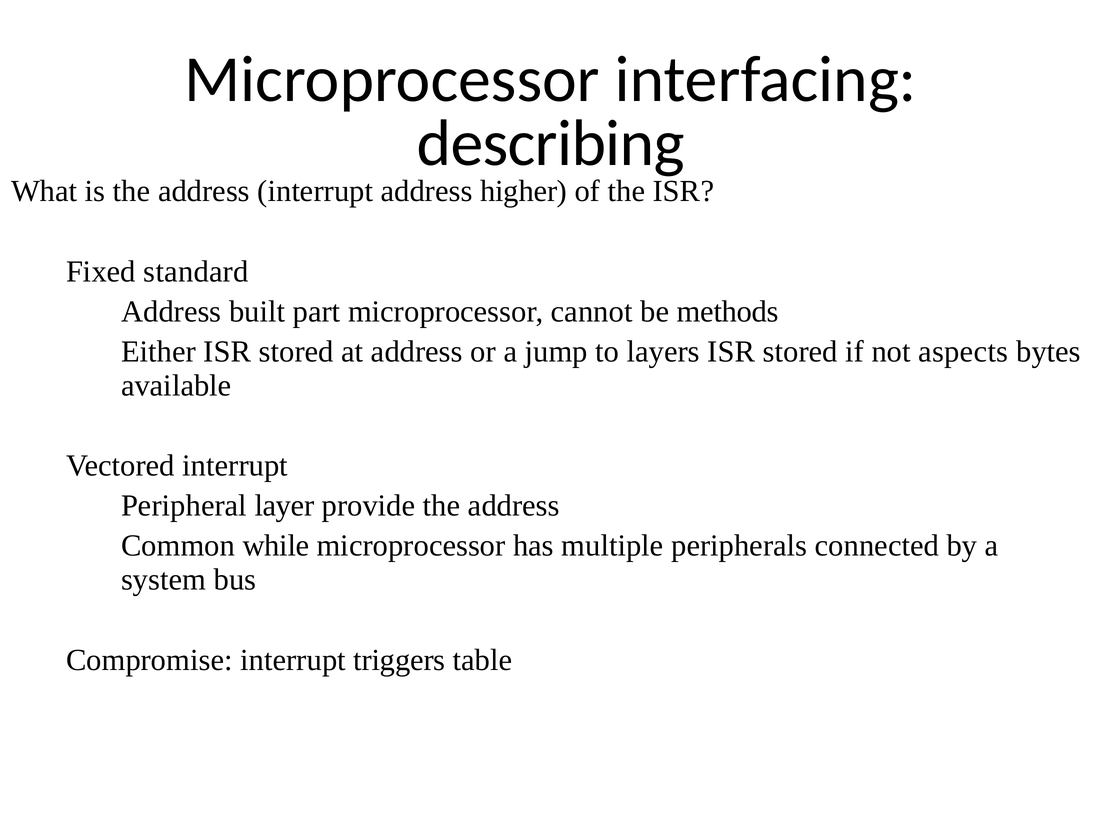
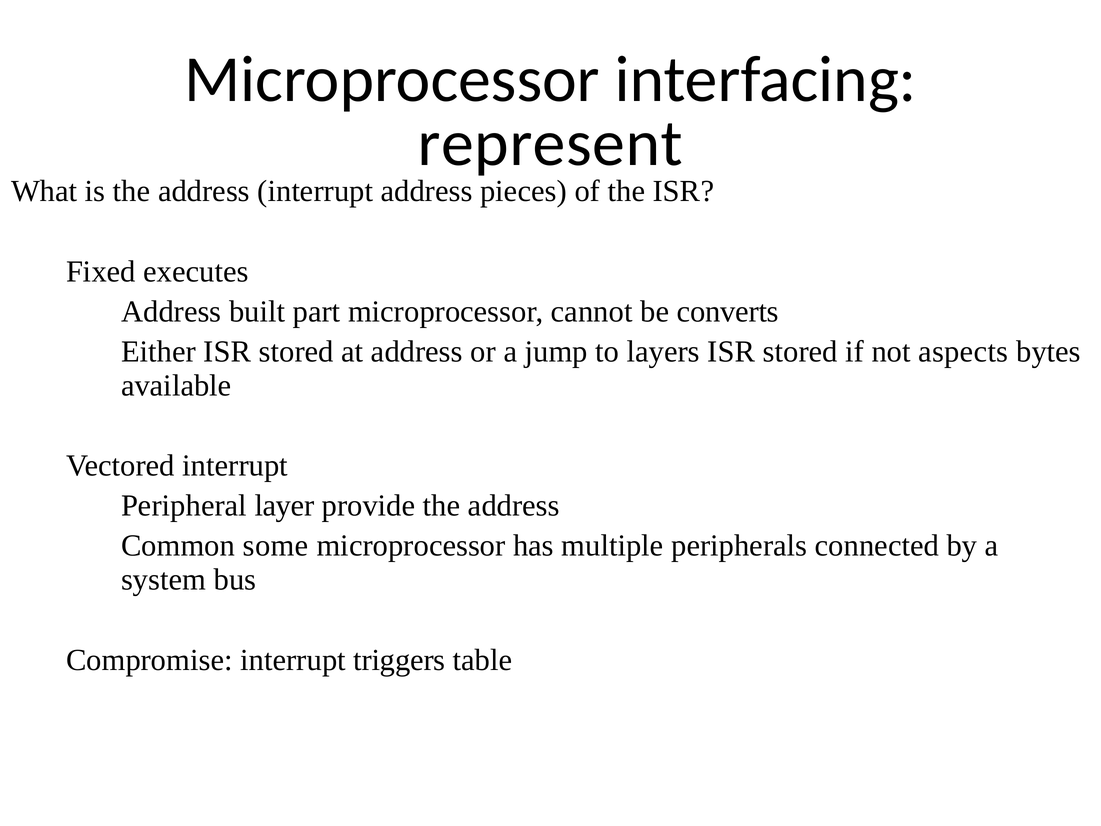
describing: describing -> represent (550, 144)
higher: higher -> pieces (524, 191)
standard: standard -> executes (196, 271)
methods: methods -> converts (728, 311)
while: while -> some (276, 546)
